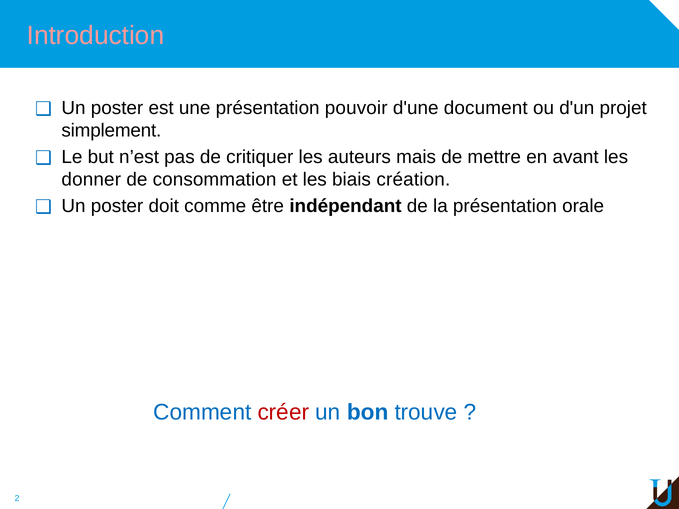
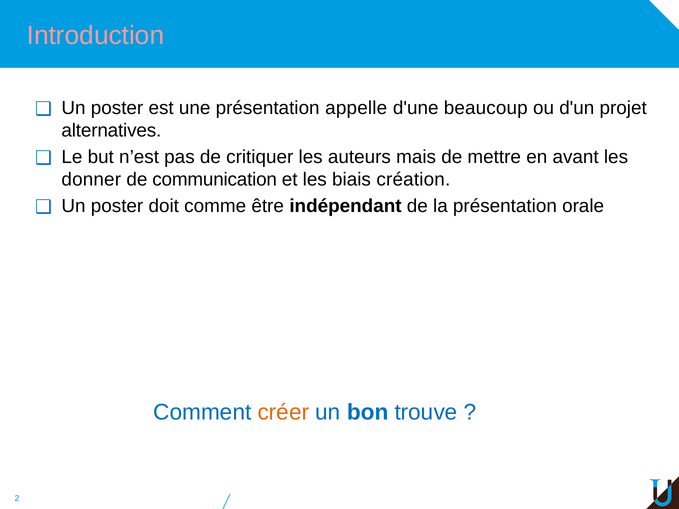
pouvoir: pouvoir -> appelle (356, 108)
document: document -> beaucoup (486, 108)
simplement: simplement -> alternatives (111, 130)
consommation: consommation -> communication (215, 180)
créer colour: red -> orange (283, 412)
